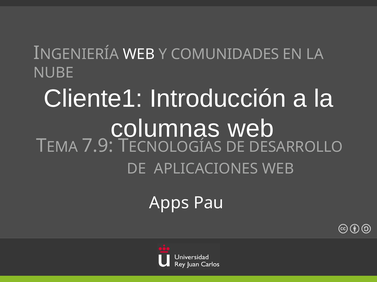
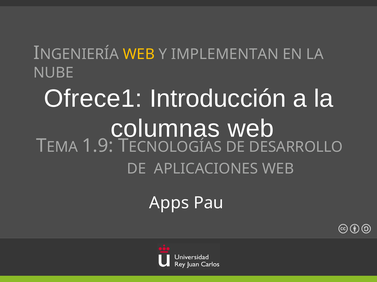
WEB colour: white -> yellow (139, 54)
COMUNIDADES: COMUNIDADES -> IMPLEMENTAN (225, 54)
Cliente1: Cliente1 -> Ofrece1 (93, 99)
7.9: 7.9 -> 1.9 (98, 146)
